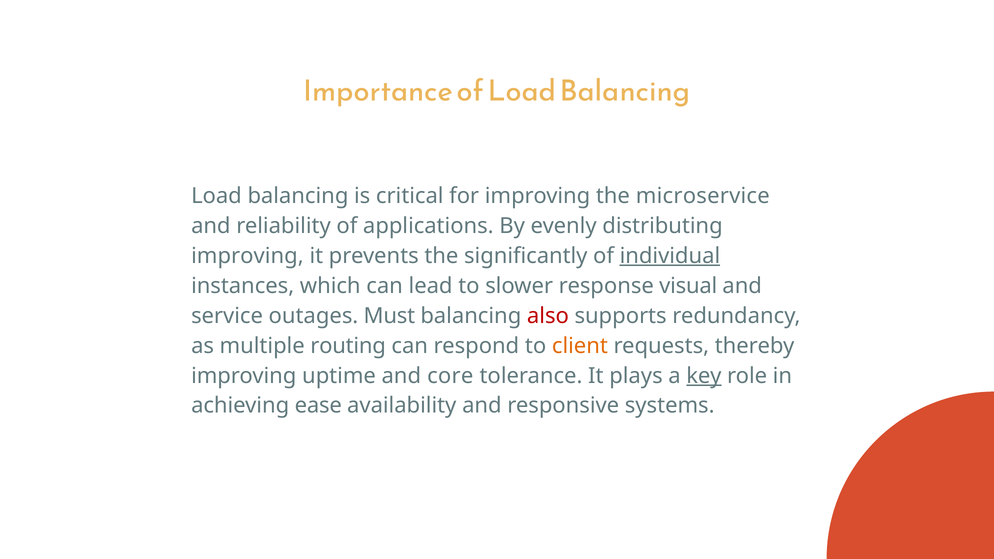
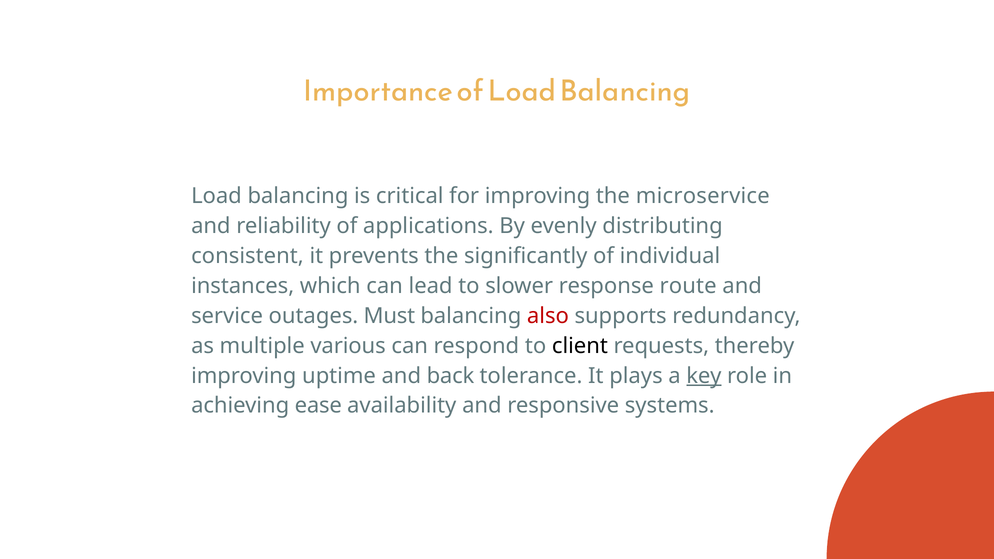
improving: improving -> consistent (247, 256)
individual underline: present -> none (670, 256)
visual: visual -> route (688, 286)
routing: routing -> various (348, 346)
client colour: orange -> black (580, 346)
core: core -> back (450, 376)
